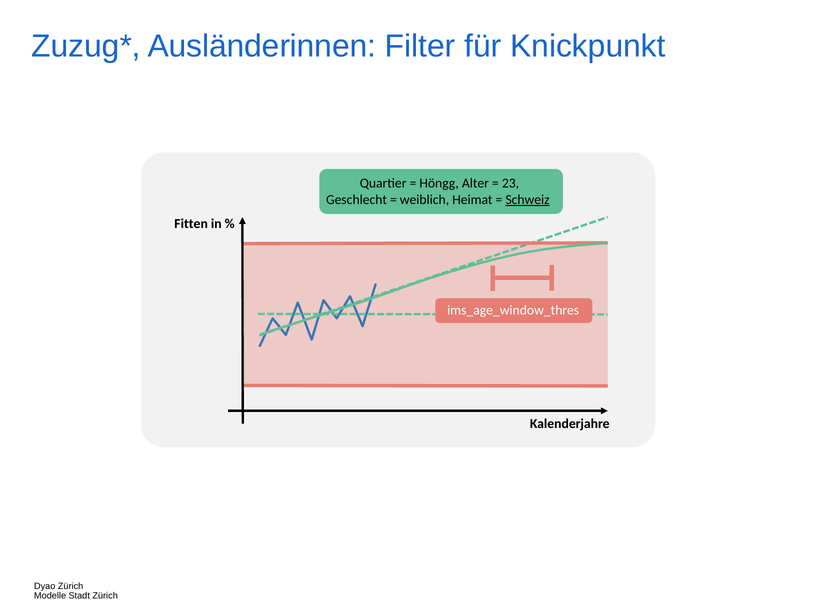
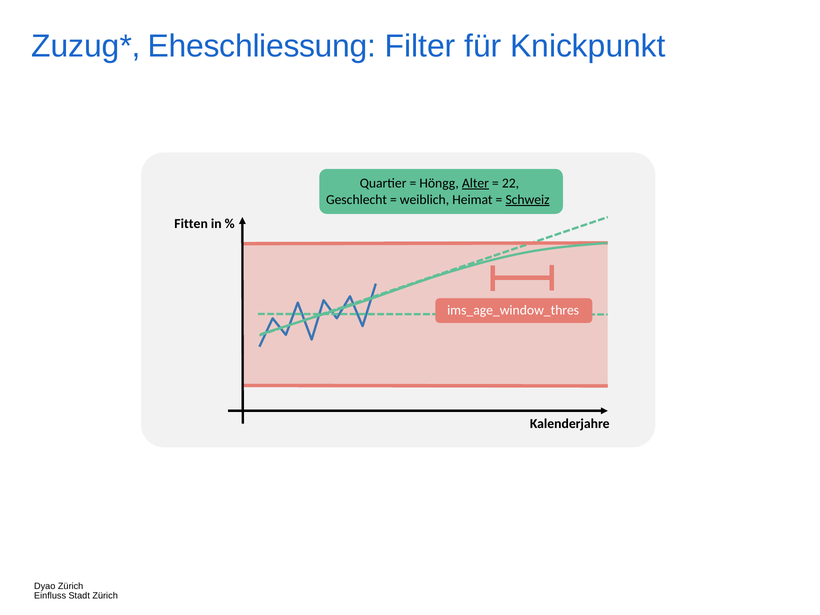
Ausländerinnen: Ausländerinnen -> Eheschliessung (262, 46)
Alter underline: none -> present (475, 183)
23: 23 -> 22 (510, 183)
Modelle: Modelle -> Einfluss (50, 596)
